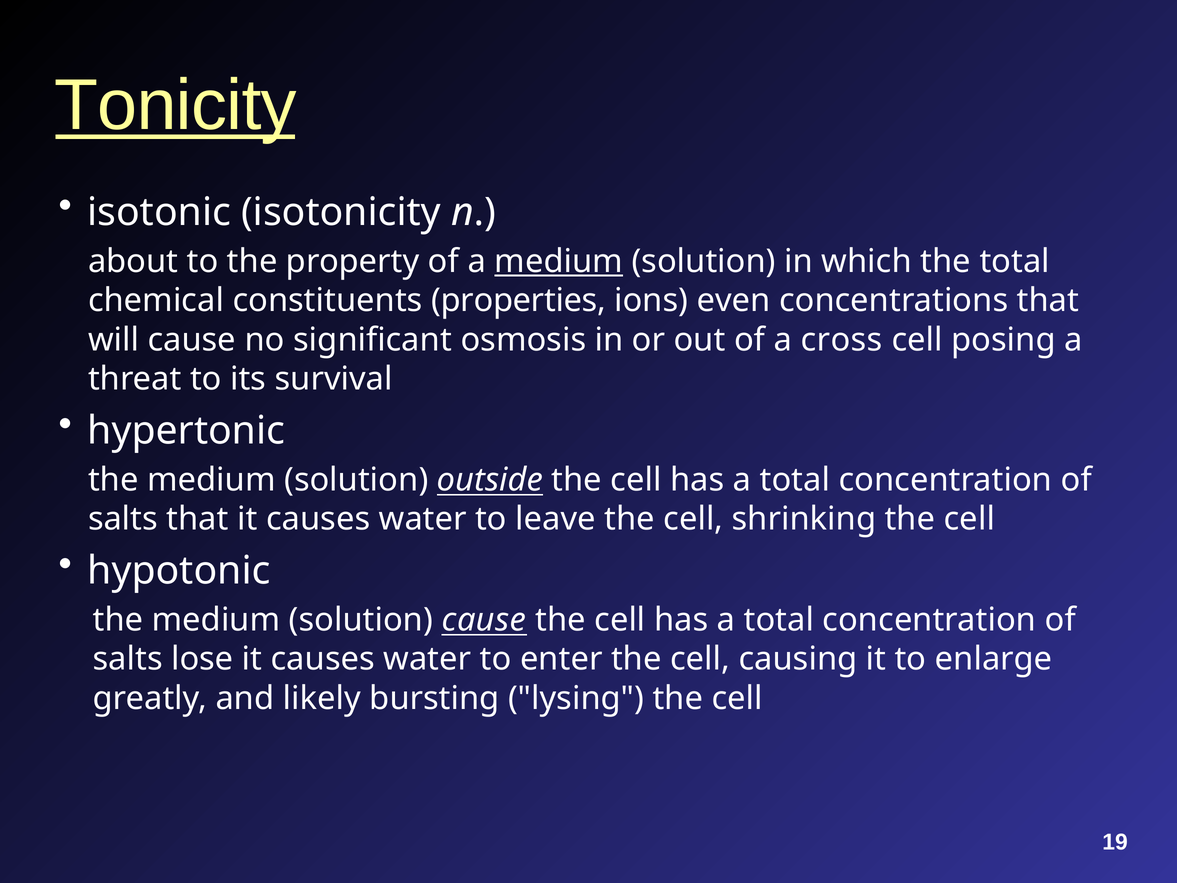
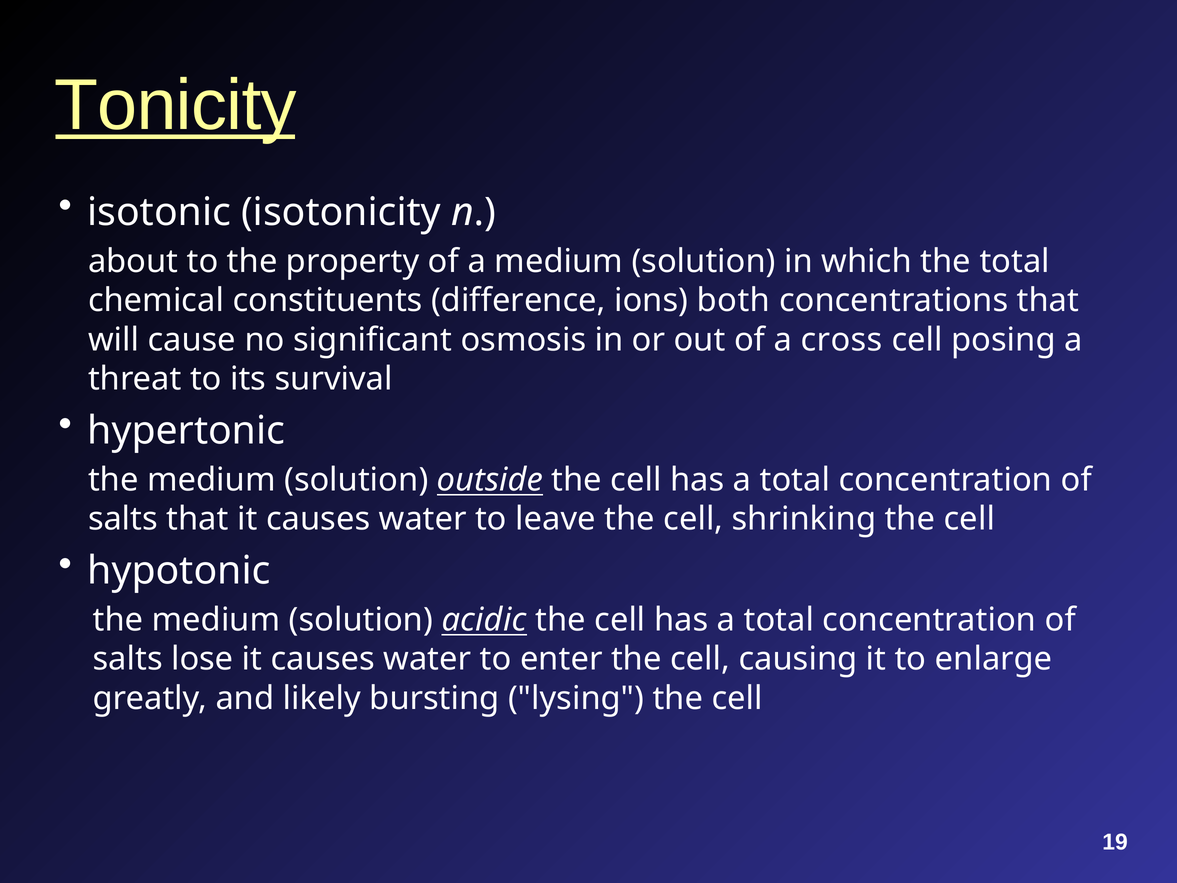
medium underline: present -> none (559, 261)
properties: properties -> difference (518, 301)
even: even -> both (733, 301)
solution cause: cause -> acidic (484, 620)
